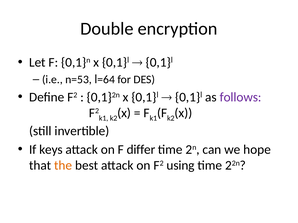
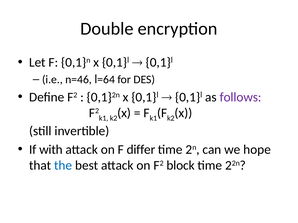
n=53: n=53 -> n=46 (79, 80)
keys: keys -> with (51, 150)
the colour: orange -> blue (63, 166)
using: using -> block (181, 166)
